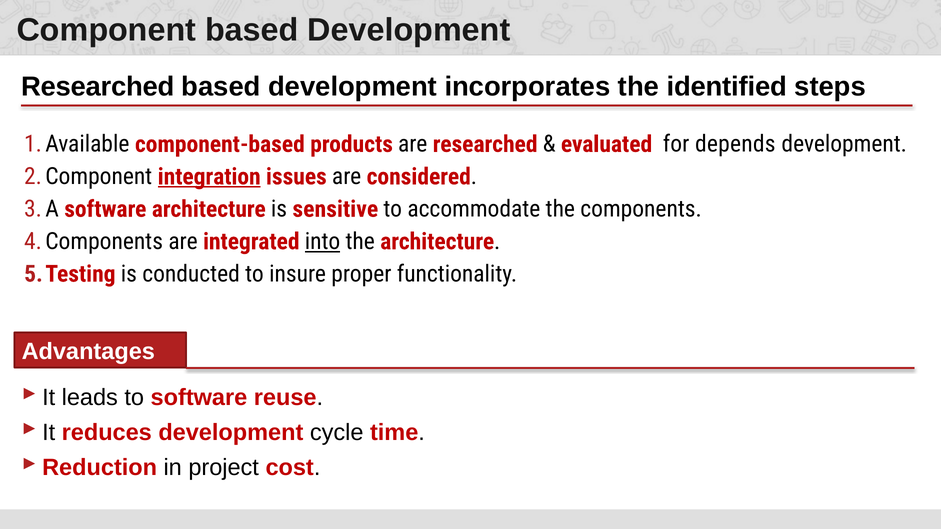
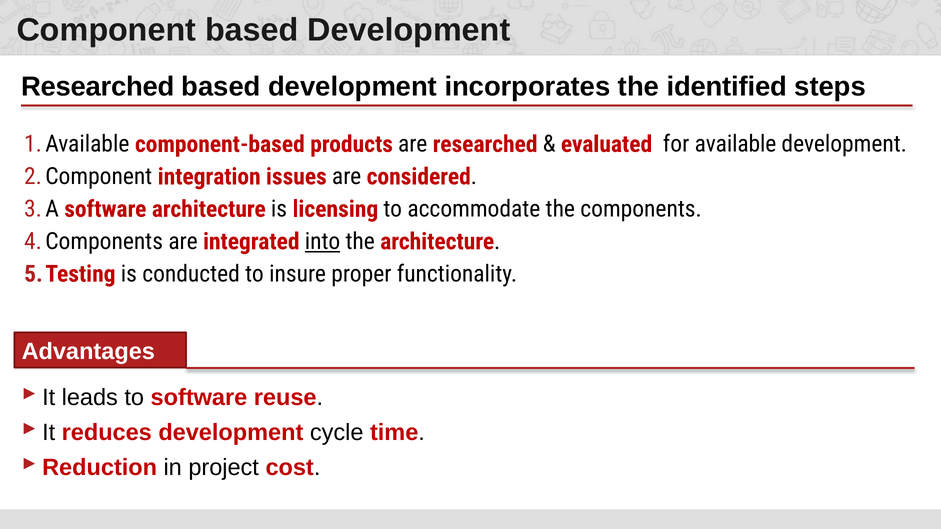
depends: depends -> available (735, 144)
integration underline: present -> none (209, 177)
sensitive: sensitive -> licensing (335, 209)
